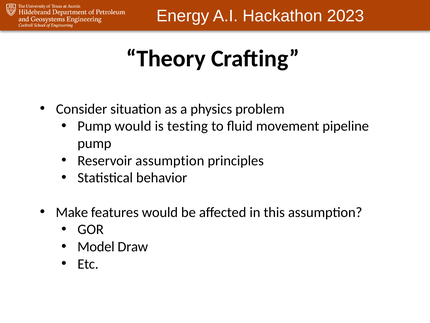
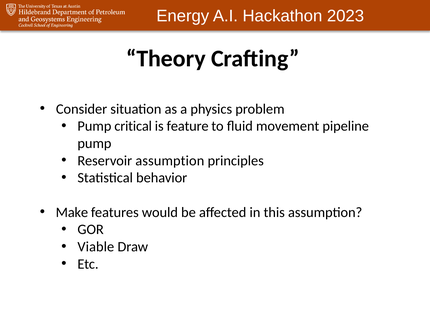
Pump would: would -> critical (133, 126)
testing: testing -> feature (188, 126)
Model: Model -> Viable (96, 246)
